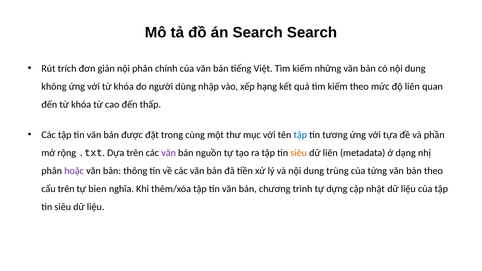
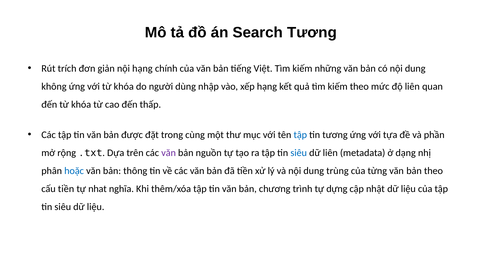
Search Search: Search -> Tương (312, 33)
nội phân: phân -> hạng (142, 69)
siêu colour: orange -> blue (299, 153)
hoặc colour: purple -> blue (74, 171)
cấu trên: trên -> tiền (66, 189)
bien: bien -> nhat (98, 189)
